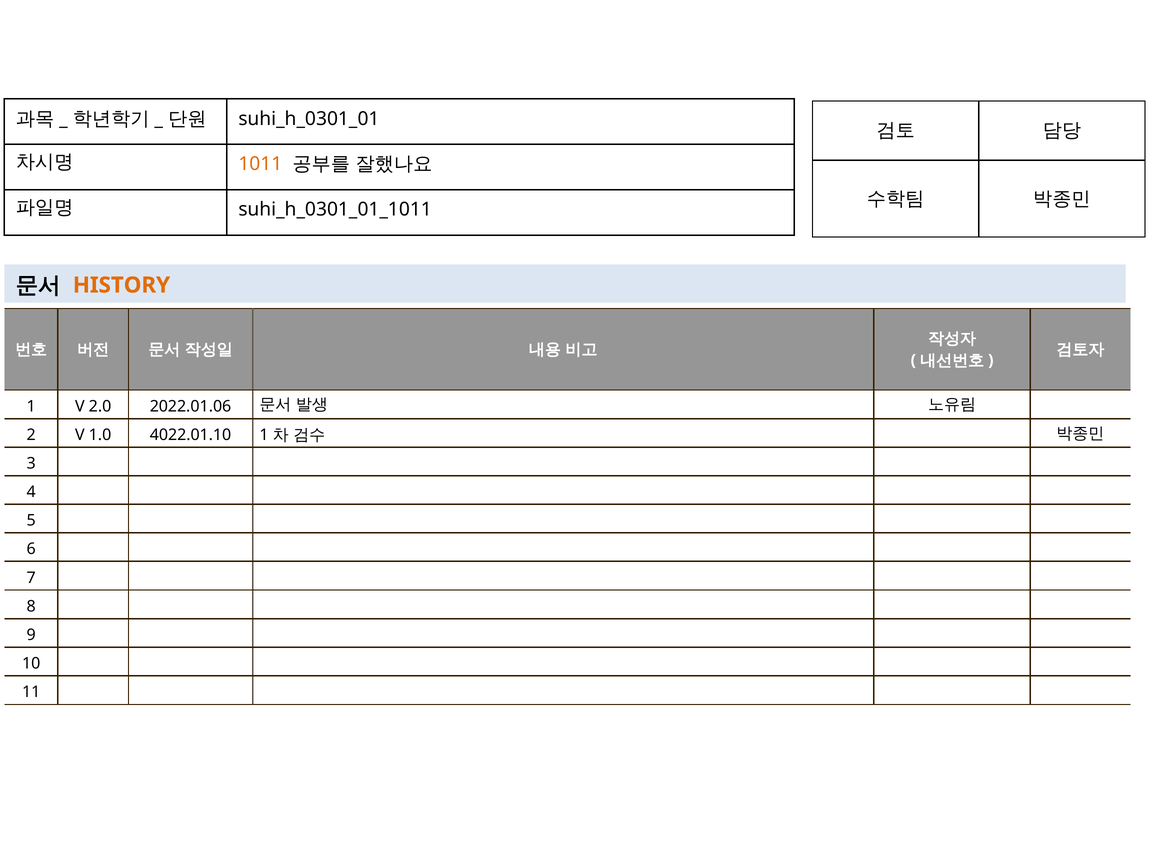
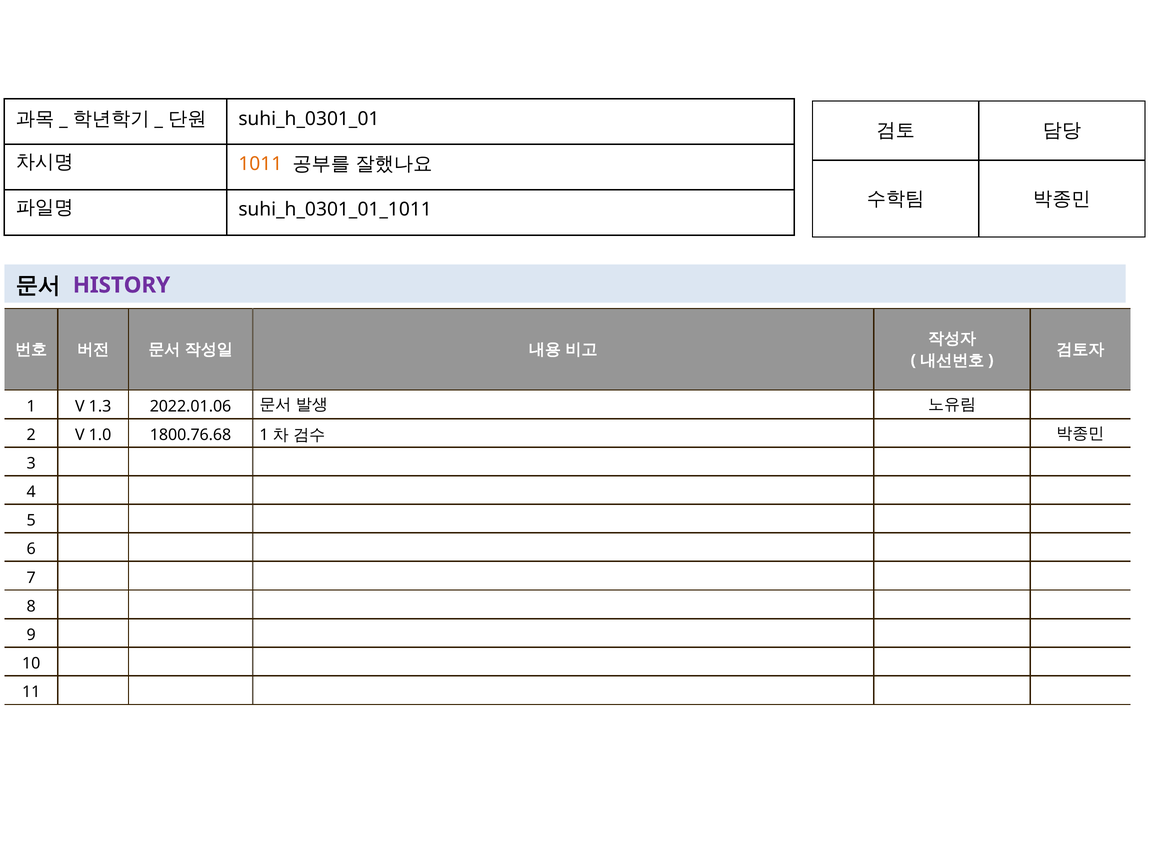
HISTORY colour: orange -> purple (121, 285)
2.0: 2.0 -> 1.3 (100, 406)
4022.01.10: 4022.01.10 -> 1800.76.68 (191, 435)
